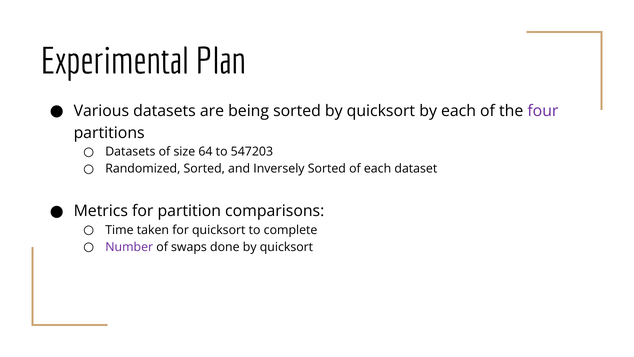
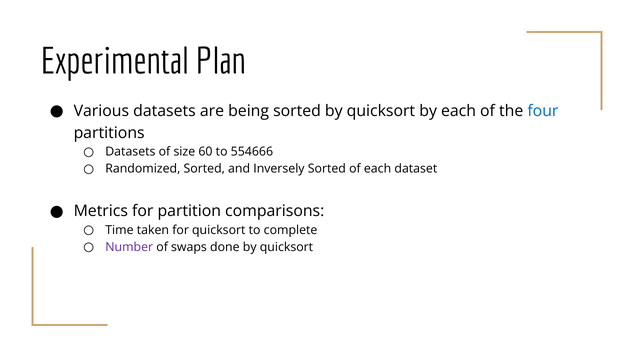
four colour: purple -> blue (543, 111)
64: 64 -> 60 (205, 152)
547203: 547203 -> 554666 (252, 152)
